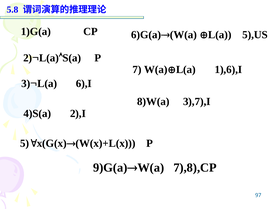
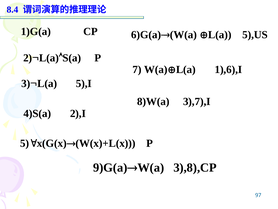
5.8: 5.8 -> 8.4 (12, 10)
6),I: 6),I -> 5),I (84, 83)
7),8),CP: 7),8),CP -> 3),8),CP (195, 167)
